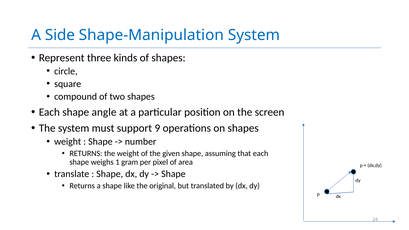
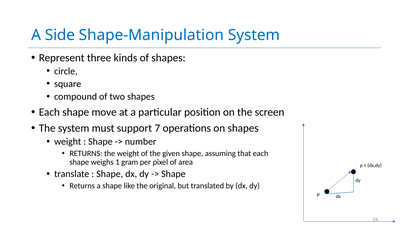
angle: angle -> move (104, 112)
9: 9 -> 7 (157, 128)
